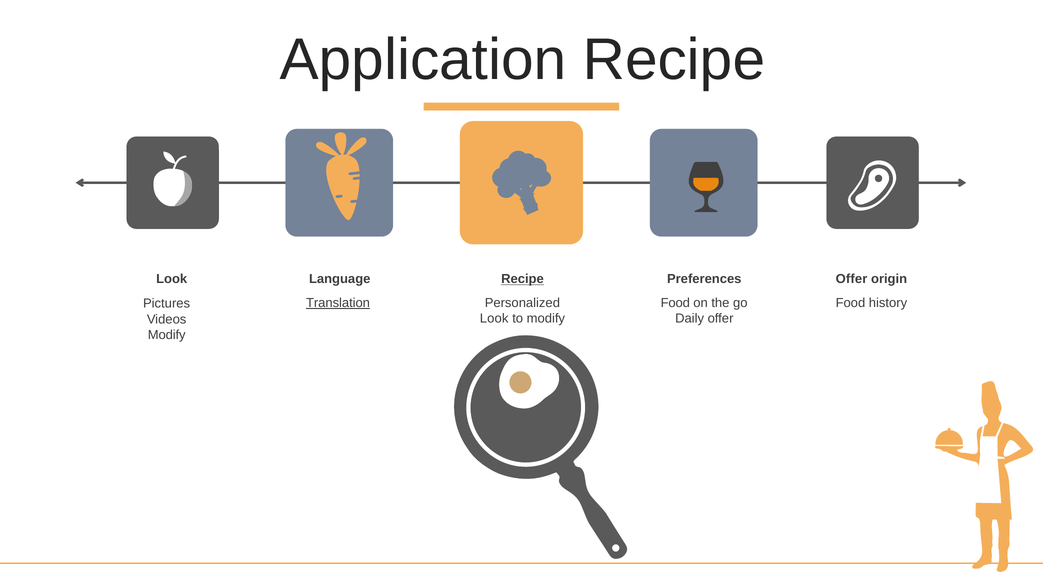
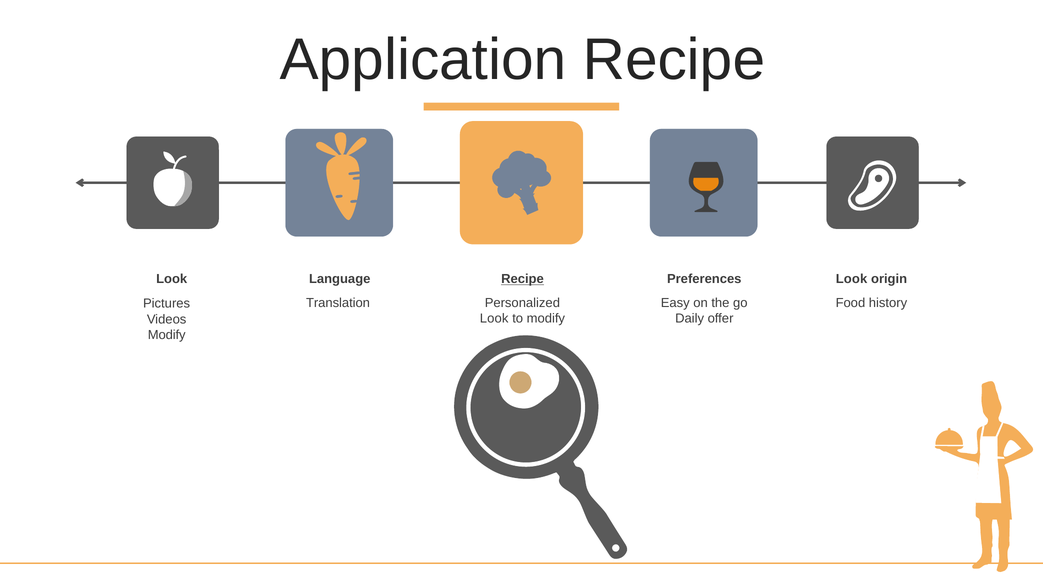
Offer: Offer -> Look (852, 279)
Translation underline: present -> none (338, 303)
Food: Food -> Easy (675, 303)
